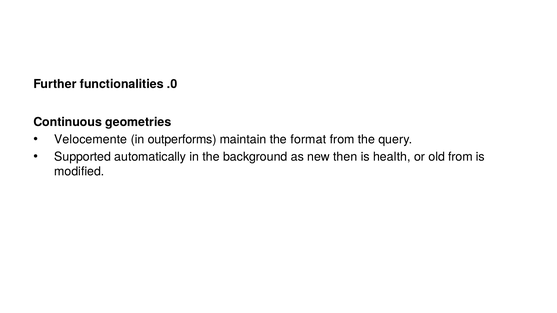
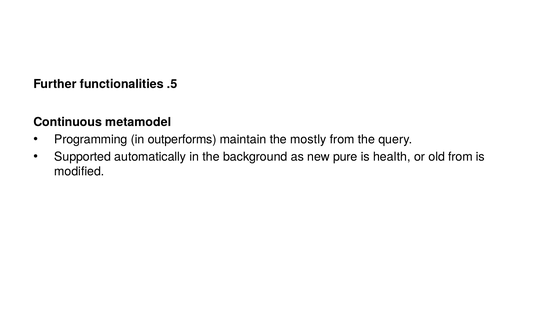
.0: .0 -> .5 (172, 84)
geometries: geometries -> metamodel (138, 122)
Velocemente: Velocemente -> Programming (91, 140)
format: format -> mostly (308, 140)
then: then -> pure (345, 157)
